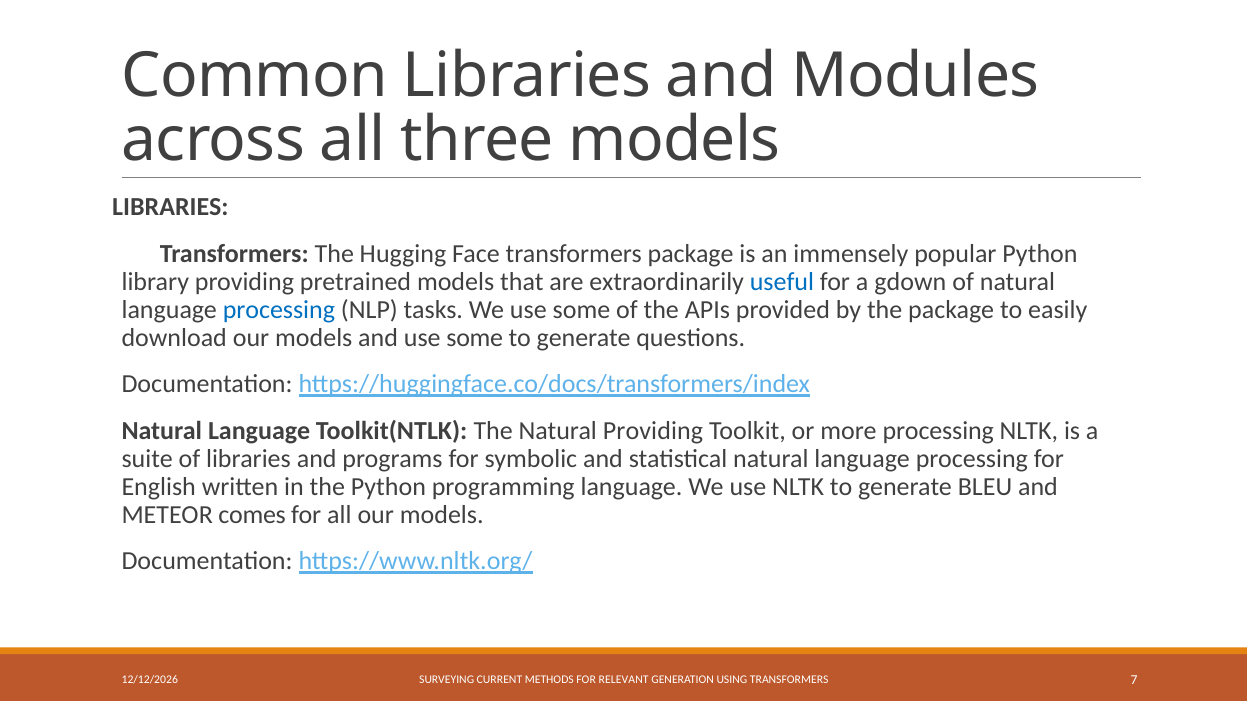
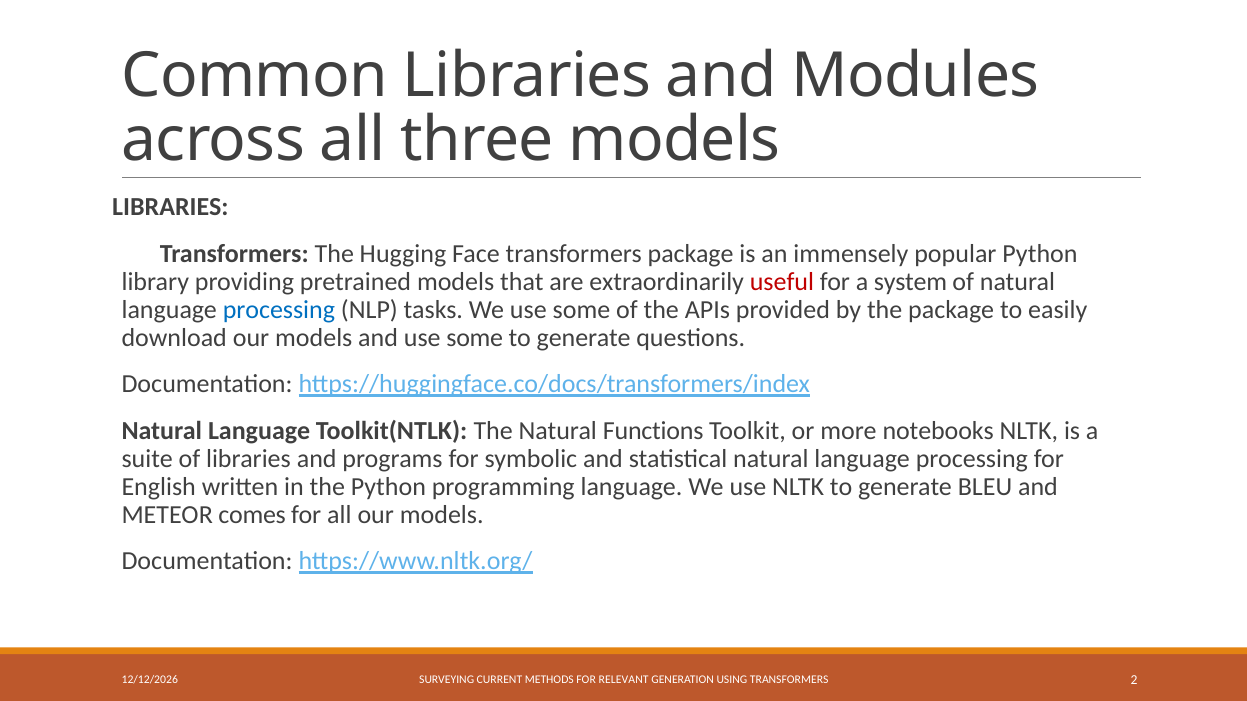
useful colour: blue -> red (782, 282)
gdown: gdown -> system (911, 282)
Natural Providing: Providing -> Functions (653, 431)
more processing: processing -> notebooks (938, 431)
7: 7 -> 2 (1134, 680)
